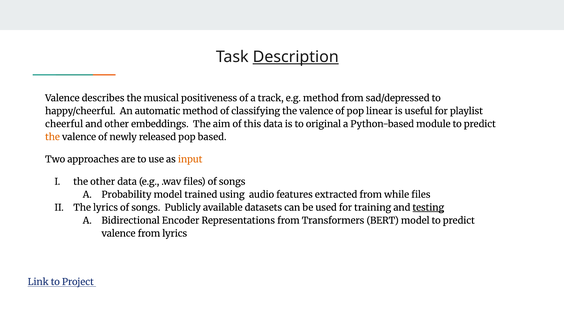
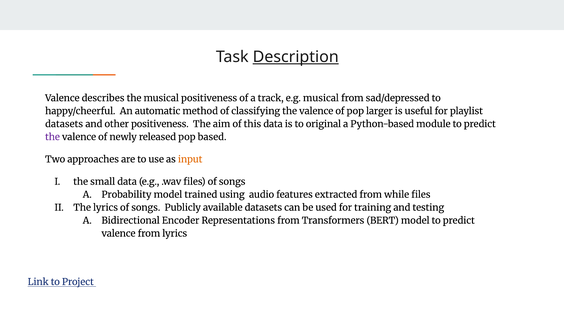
e.g method: method -> musical (321, 98)
linear: linear -> larger (379, 111)
cheerful: cheerful -> datasets (64, 124)
other embeddings: embeddings -> positiveness (160, 124)
the colour: orange -> purple (52, 137)
the other: other -> small (103, 182)
testing underline: present -> none (428, 208)
